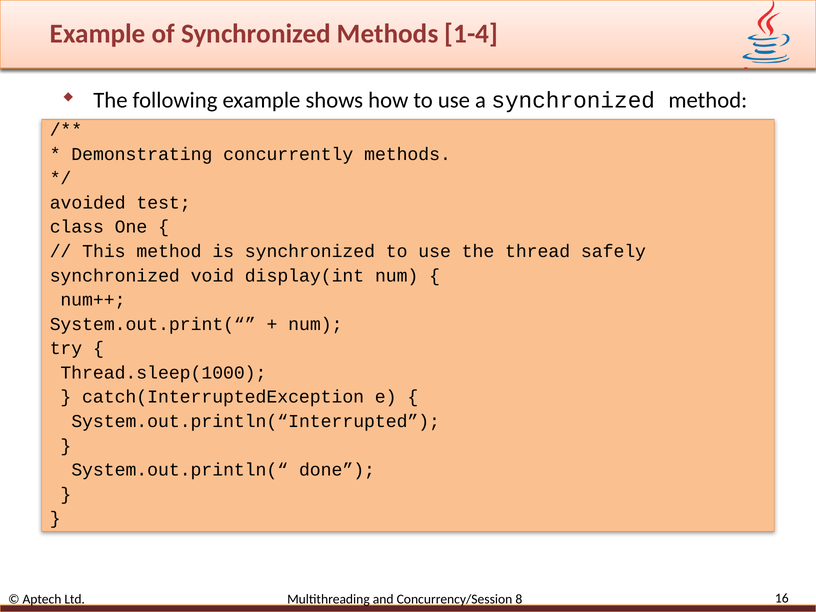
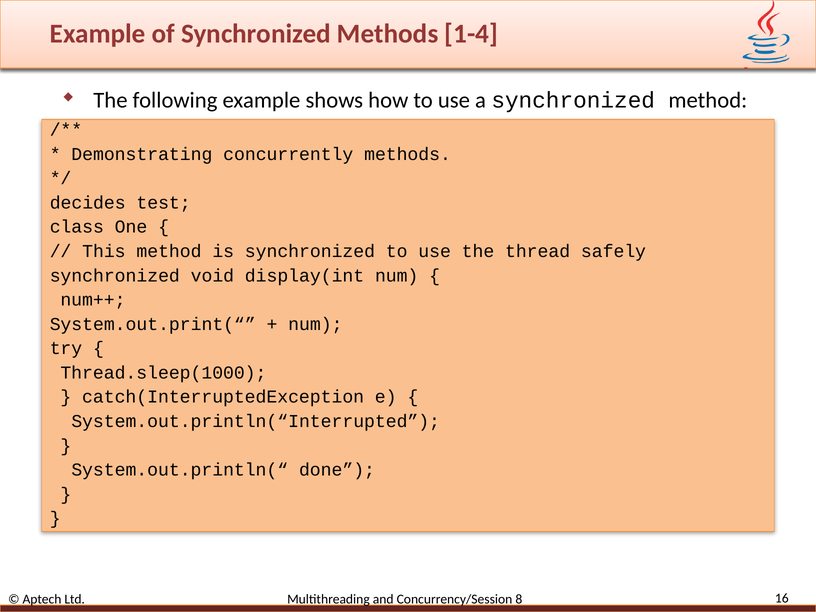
avoided: avoided -> decides (88, 203)
